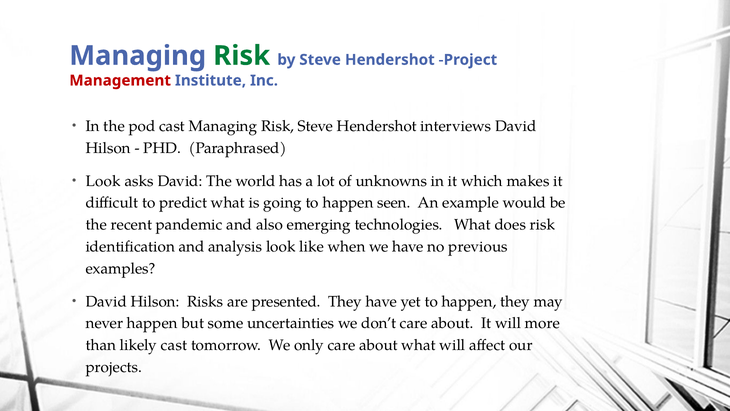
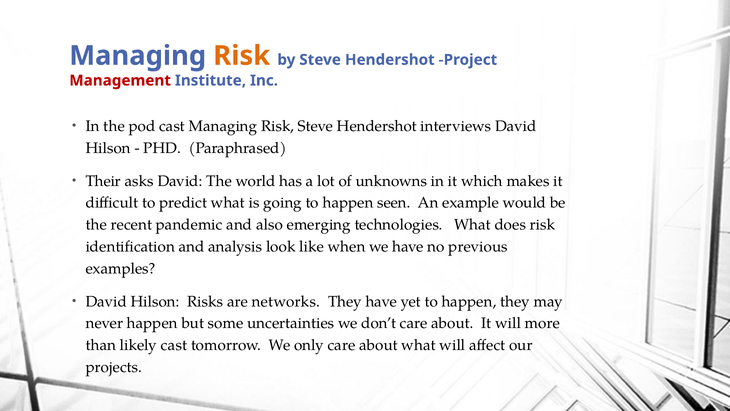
Risk colour: green -> orange (242, 56)
Look: Look -> Their (103, 181)
presented: presented -> networks (286, 301)
